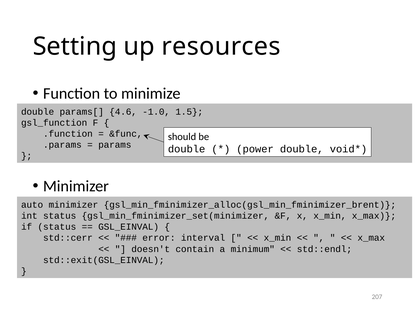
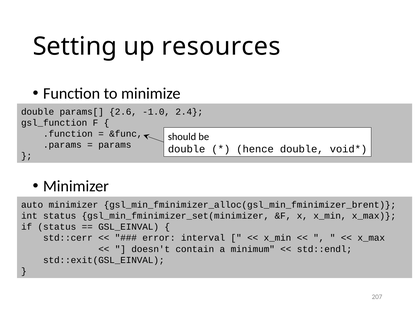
4.6: 4.6 -> 2.6 (123, 112)
1.5: 1.5 -> 2.4 (189, 112)
power: power -> hence (255, 149)
